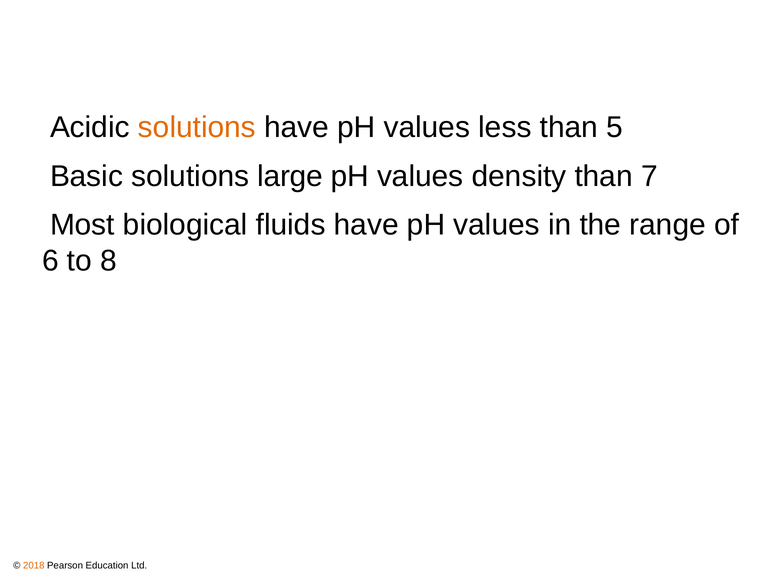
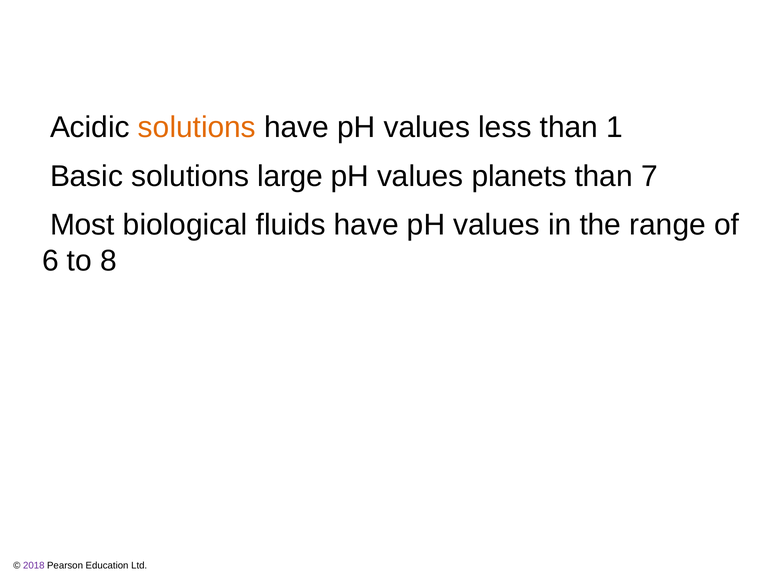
5: 5 -> 1 (614, 127)
density: density -> planets (519, 176)
2018 colour: orange -> purple (34, 565)
